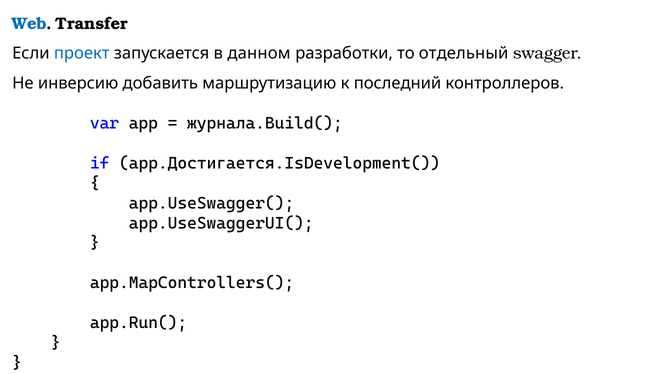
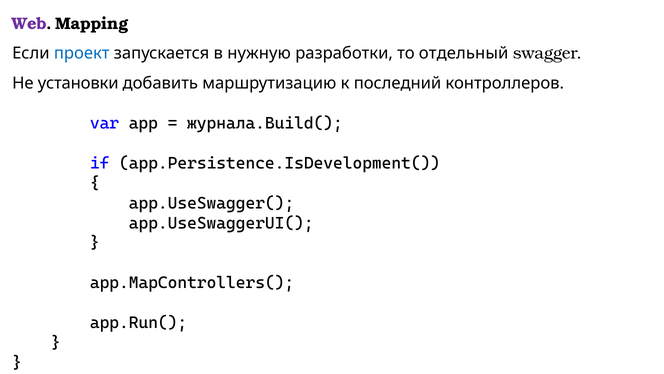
Web colour: blue -> purple (29, 24)
Transfer: Transfer -> Mapping (92, 24)
данном: данном -> нужную (259, 53)
инверсию: инверсию -> установки (78, 83)
app.Достигается.IsDevelopment(: app.Достигается.IsDevelopment( -> app.Persistence.IsDevelopment( (280, 163)
